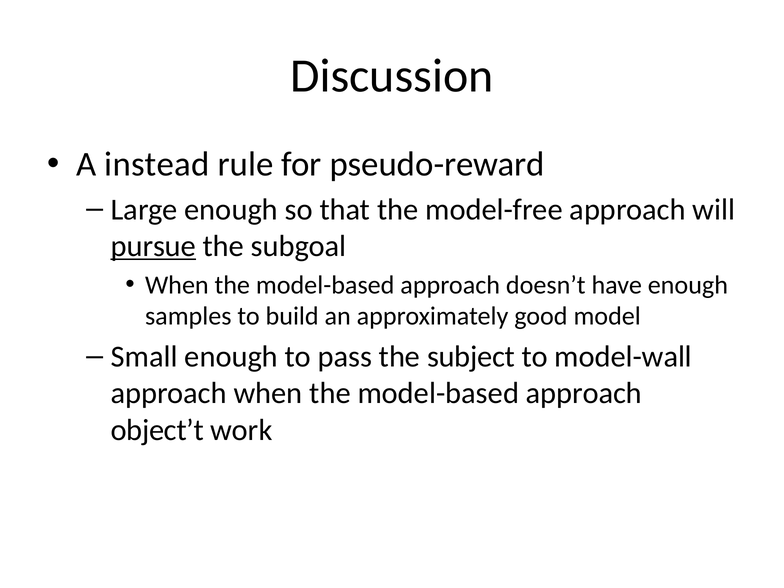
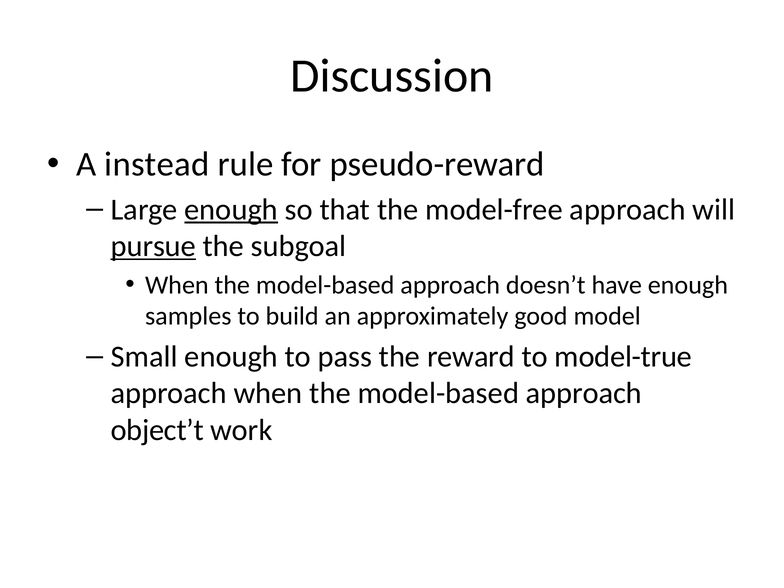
enough underline: none -> present (231, 209)
subject: subject -> reward (471, 357)
model-wall: model-wall -> model-true (623, 357)
